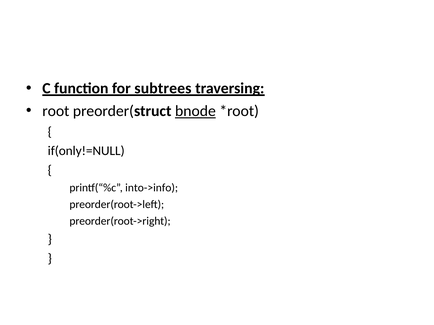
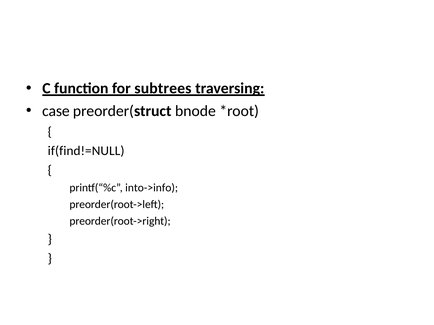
root: root -> case (56, 111)
bnode underline: present -> none (195, 111)
if(only!=NULL: if(only!=NULL -> if(find!=NULL (86, 151)
